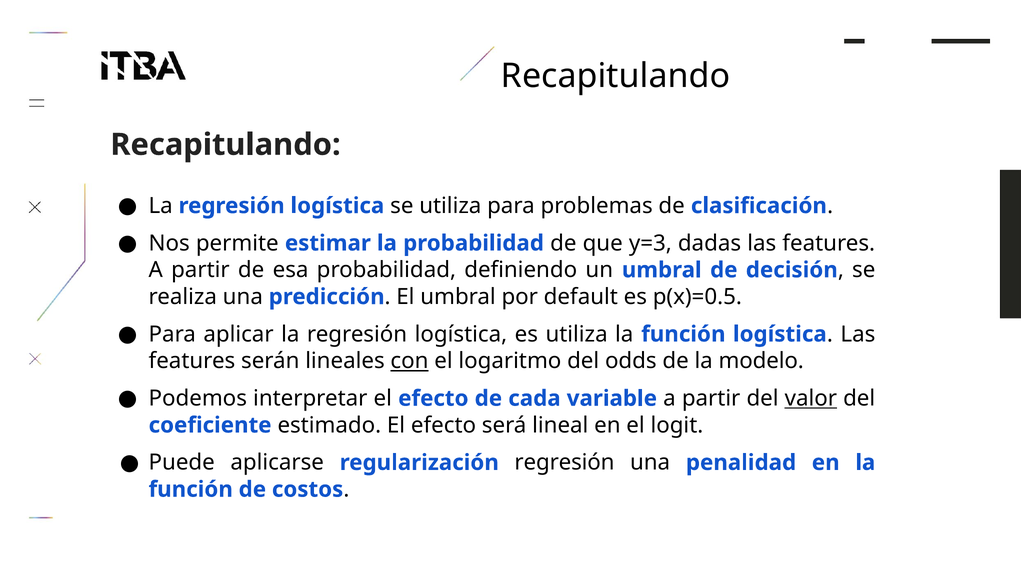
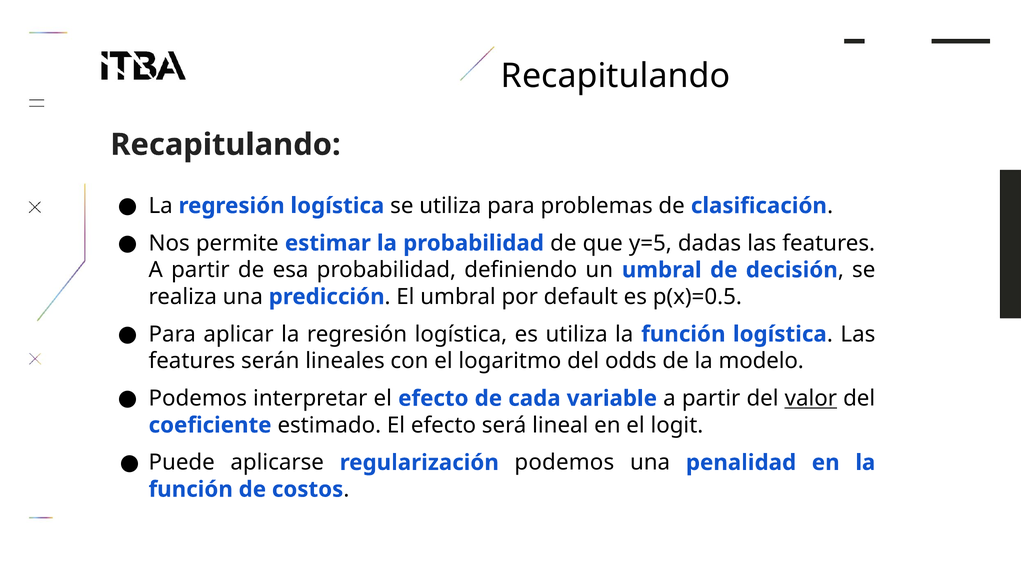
y=3: y=3 -> y=5 (650, 243)
con underline: present -> none (409, 361)
regularización regresión: regresión -> podemos (564, 463)
